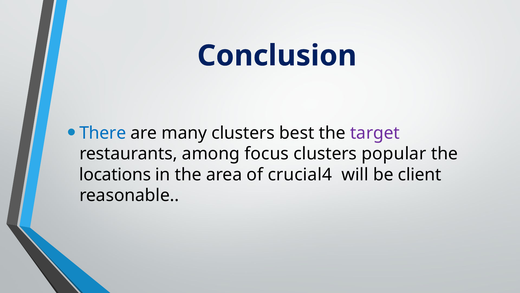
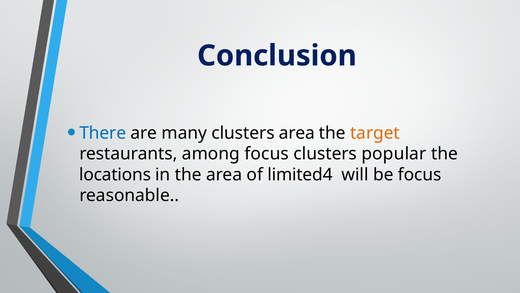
clusters best: best -> area (297, 133)
target colour: purple -> orange (375, 133)
crucial4: crucial4 -> limited4 (300, 174)
be client: client -> focus (420, 174)
